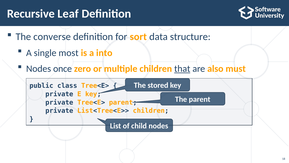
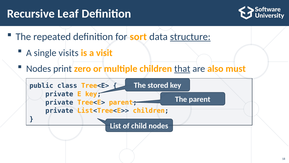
converse: converse -> repeated (52, 37)
structure underline: none -> present (190, 37)
most: most -> visits (69, 53)
into: into -> visit (104, 53)
once: once -> print (63, 68)
